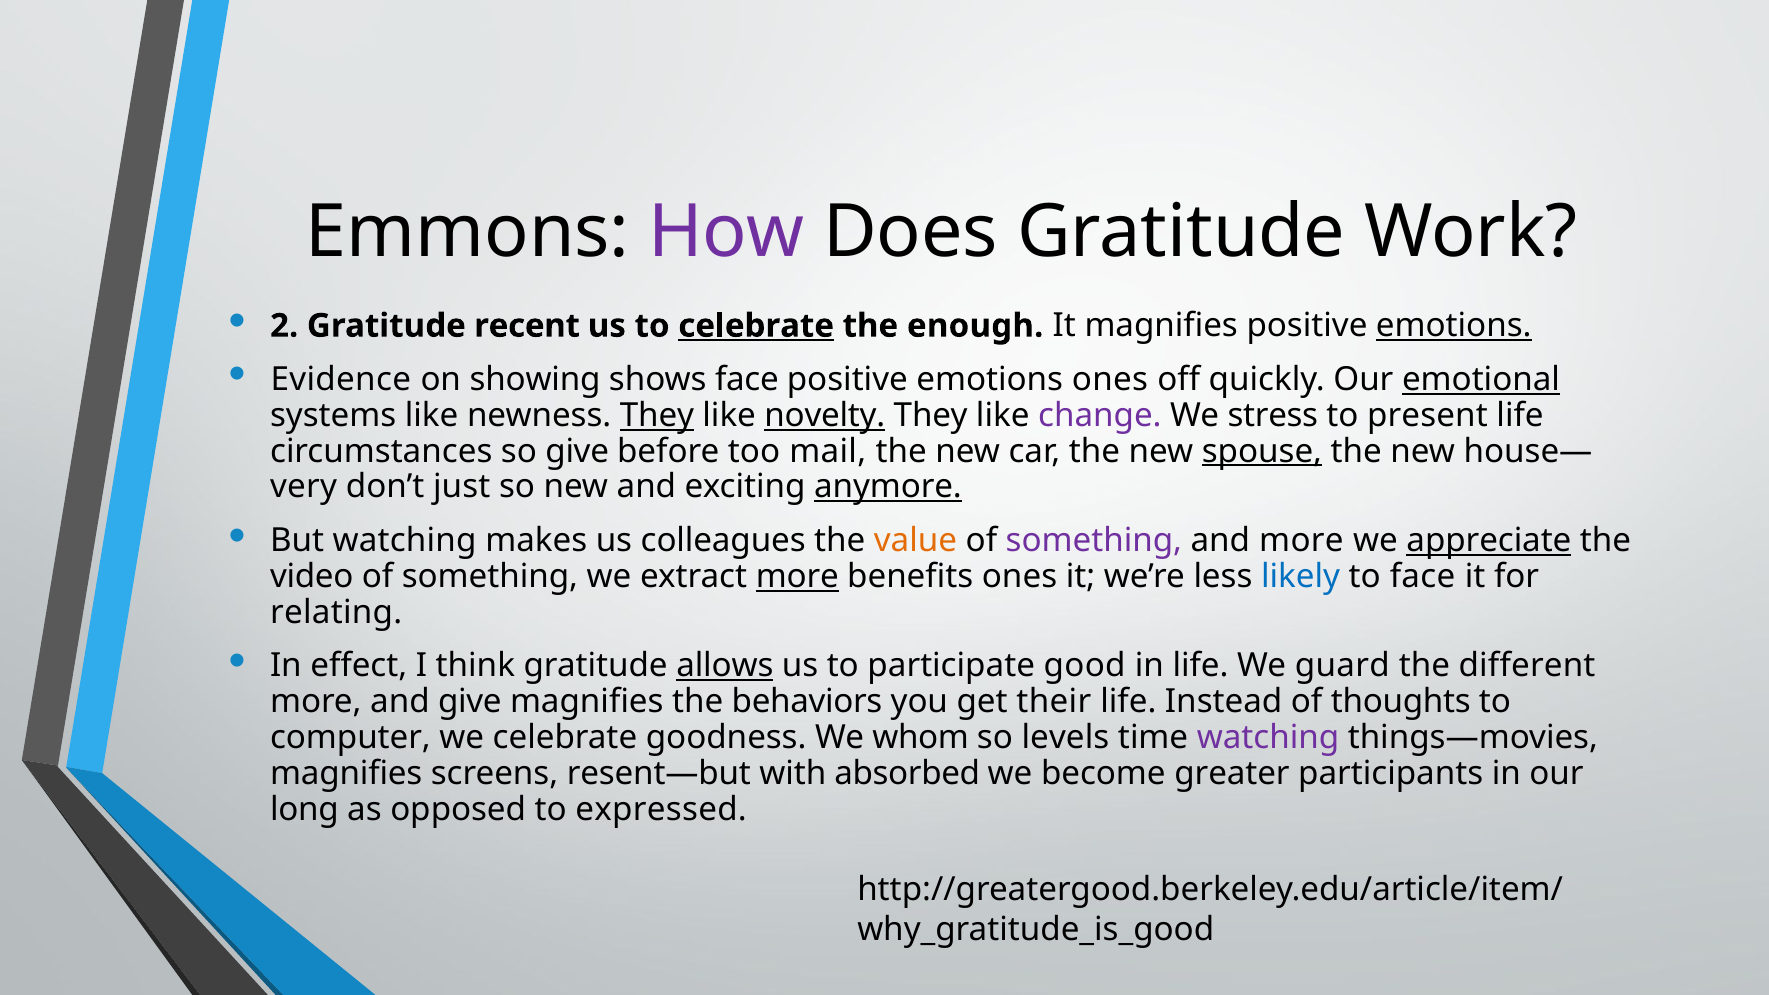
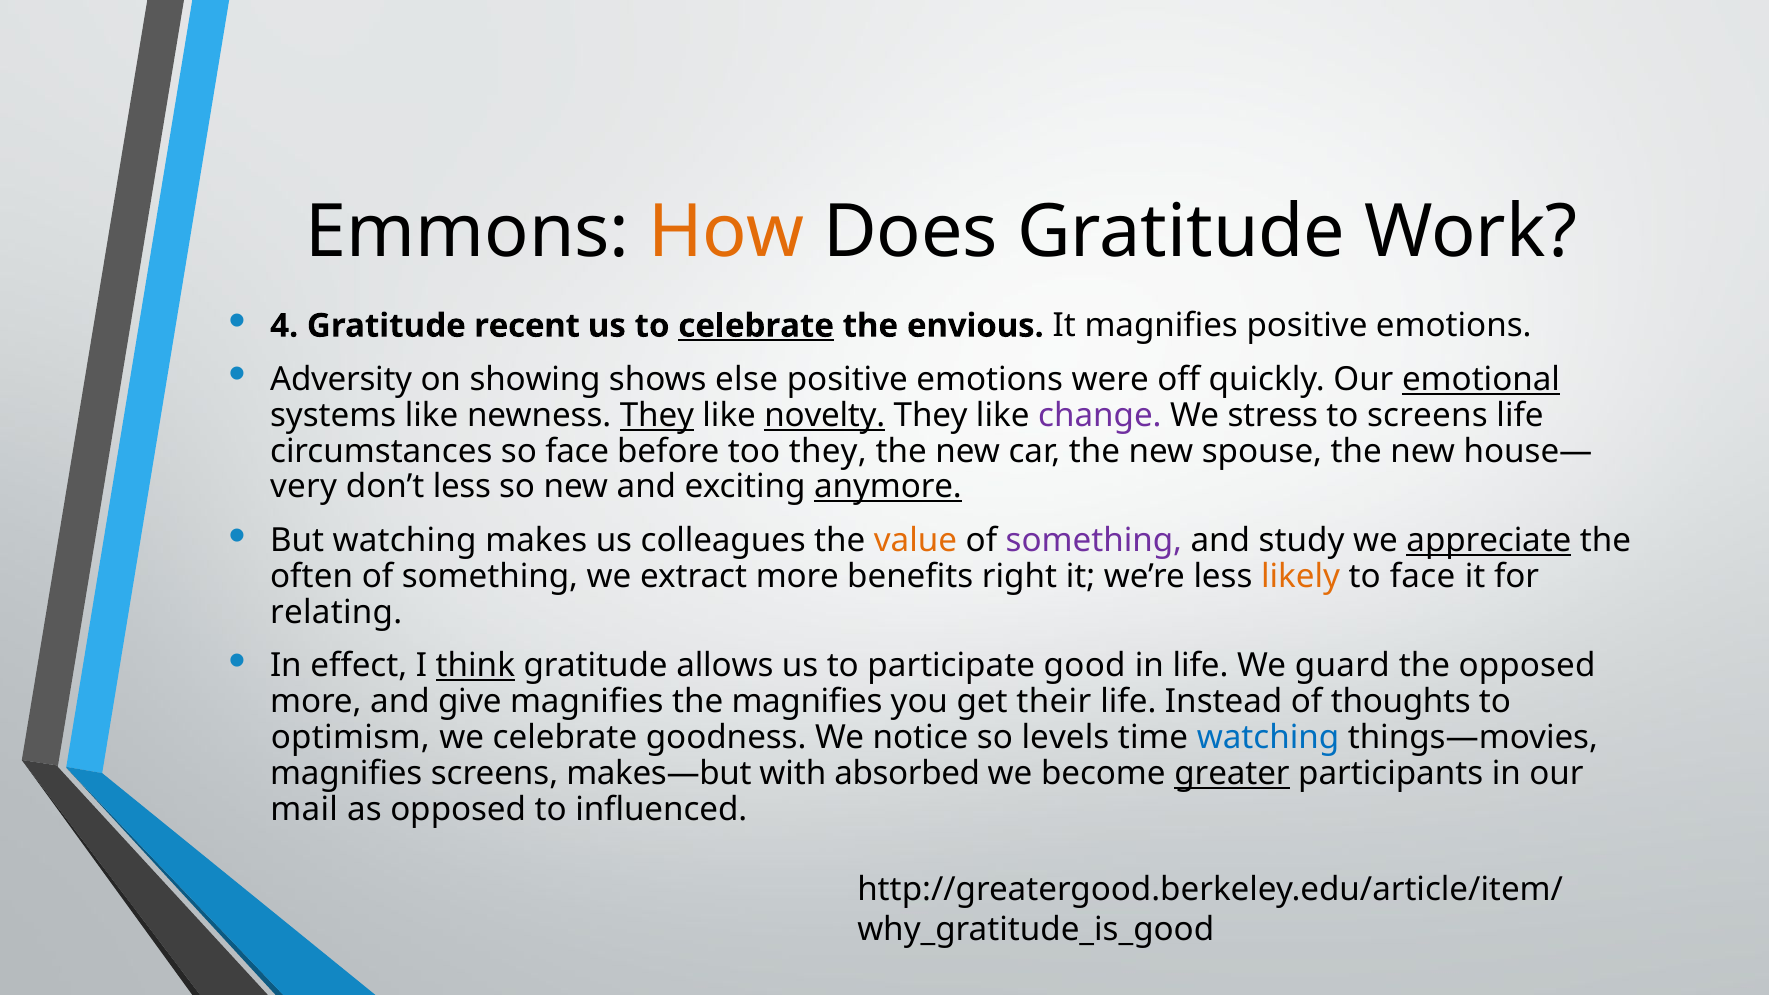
How colour: purple -> orange (727, 232)
2: 2 -> 4 (284, 326)
enough: enough -> envious (975, 326)
emotions underline: present -> none (1454, 326)
Evidence: Evidence -> Adversity (341, 380)
shows face: face -> else (747, 380)
emotions ones: ones -> were (1110, 380)
to present: present -> screens (1427, 415)
so give: give -> face (577, 451)
too mail: mail -> they (828, 451)
spouse underline: present -> none (1262, 451)
don’t just: just -> less (462, 487)
and more: more -> study (1302, 541)
video: video -> often (312, 577)
more underline: present -> none (797, 577)
benefits ones: ones -> right (1019, 577)
likely colour: blue -> orange (1301, 577)
think underline: none -> present (475, 666)
allows underline: present -> none (725, 666)
the different: different -> opposed (1527, 666)
the behaviors: behaviors -> magnifies (807, 702)
computer: computer -> optimism (350, 738)
whom: whom -> notice (920, 738)
watching colour: purple -> blue (1268, 738)
resent—but: resent—but -> makes—but (659, 774)
greater underline: none -> present (1232, 774)
long: long -> mail (304, 809)
expressed: expressed -> influenced (661, 809)
